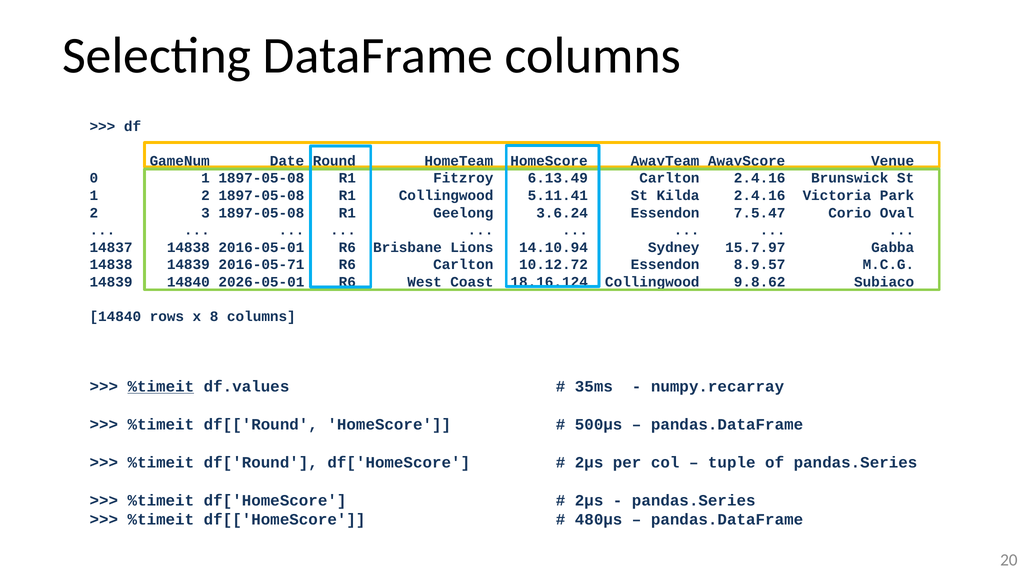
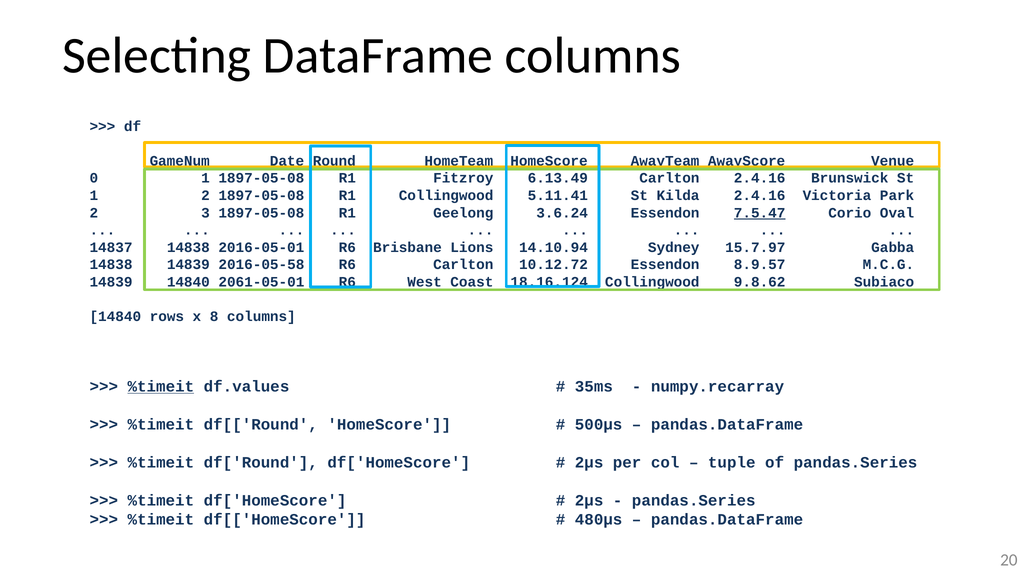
7.5.47 underline: none -> present (760, 213)
2016-05-71: 2016-05-71 -> 2016-05-58 (261, 265)
2026-05-01: 2026-05-01 -> 2061-05-01 (261, 282)
